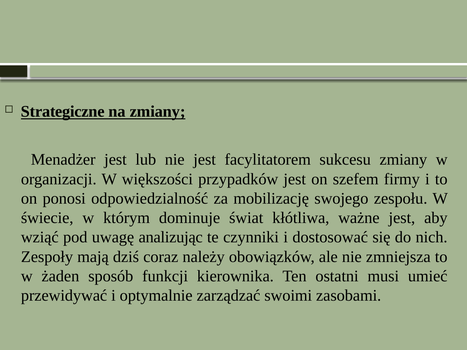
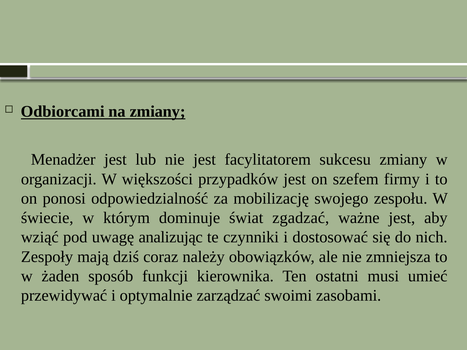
Strategiczne: Strategiczne -> Odbiorcami (63, 112)
kłótliwa: kłótliwa -> zgadzać (301, 218)
